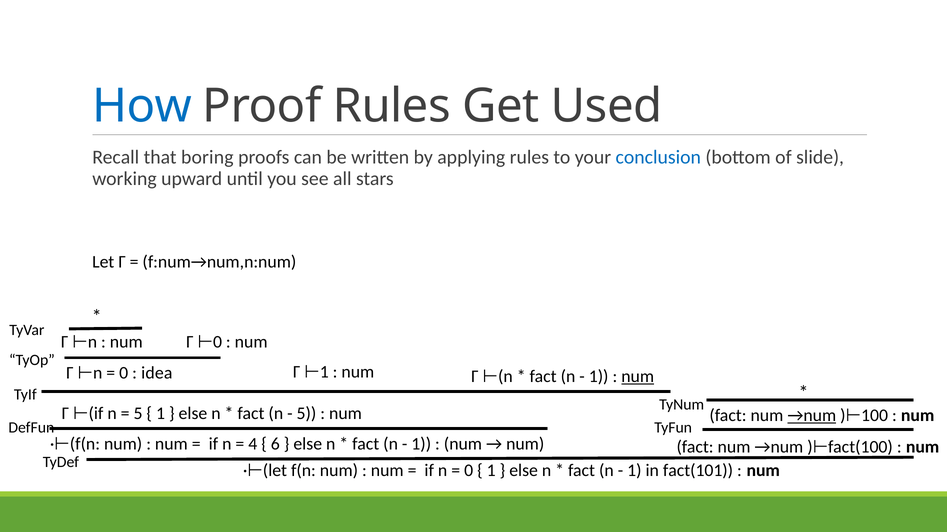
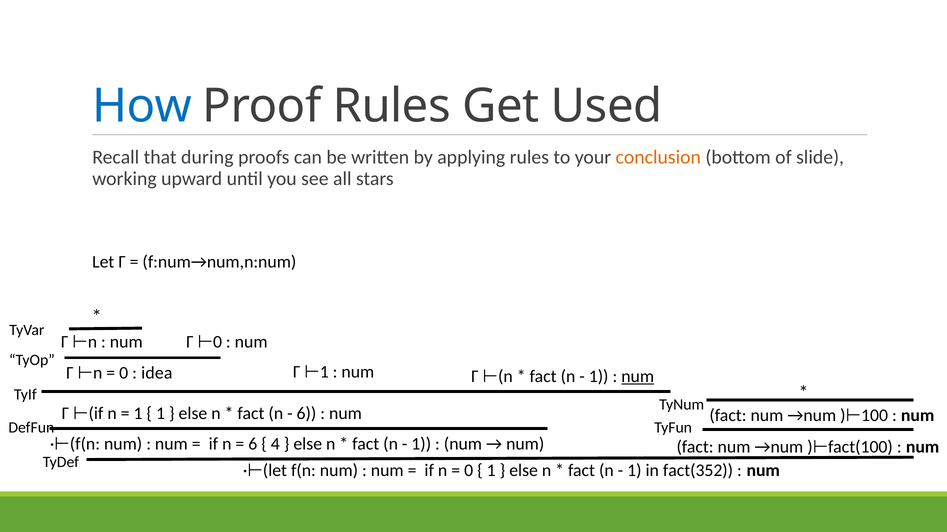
boring: boring -> during (207, 157)
conclusion colour: blue -> orange (658, 157)
5: 5 -> 1 (138, 414)
5: 5 -> 6 (306, 414)
→num underline: present -> none (812, 416)
4: 4 -> 6 (253, 445)
6: 6 -> 4 (275, 445)
fact(101: fact(101 -> fact(352 (698, 471)
